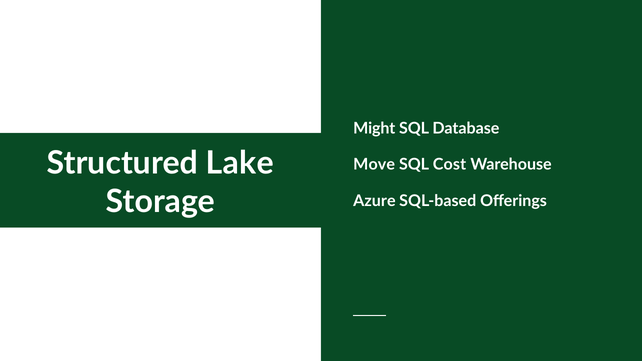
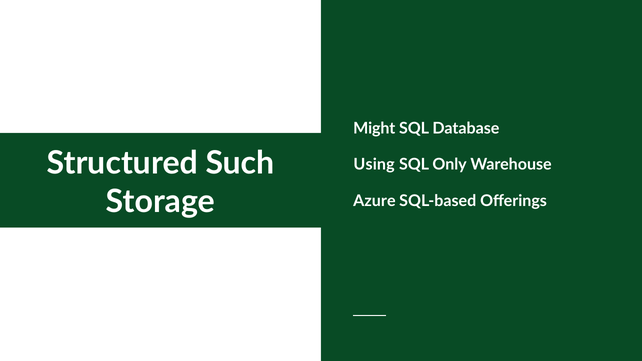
Lake: Lake -> Such (240, 163)
Move: Move -> Using (374, 165)
Cost: Cost -> Only (450, 165)
